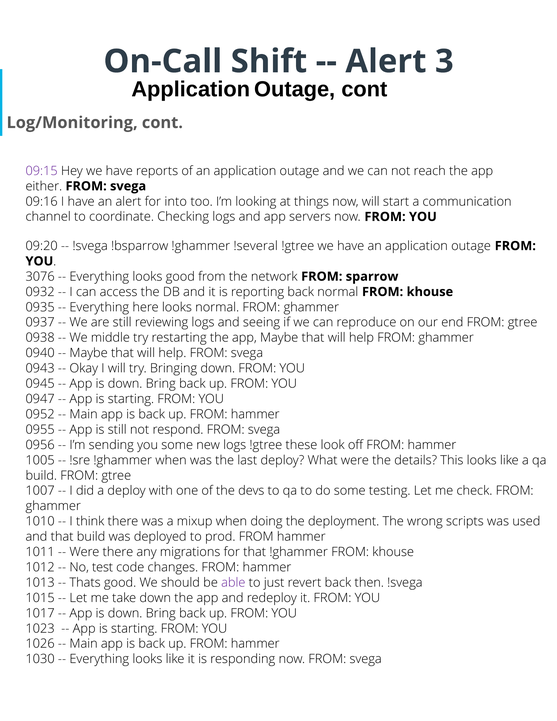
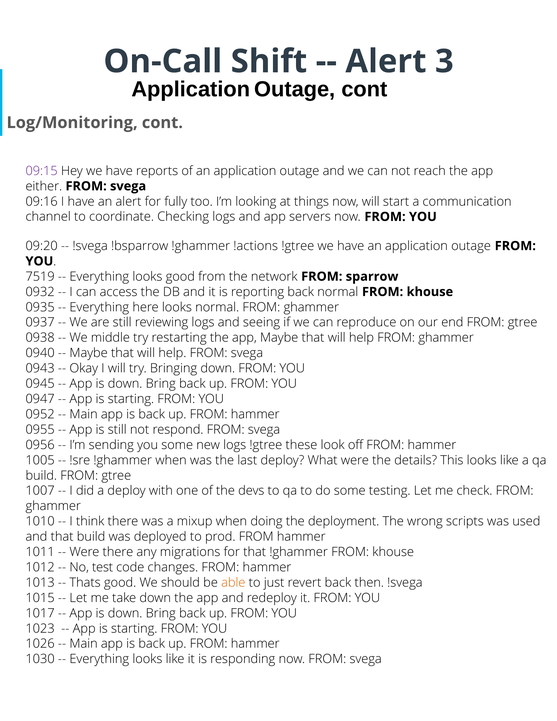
into: into -> fully (176, 201)
!several: !several -> !actions (256, 246)
3076: 3076 -> 7519 (40, 276)
able colour: purple -> orange (233, 582)
